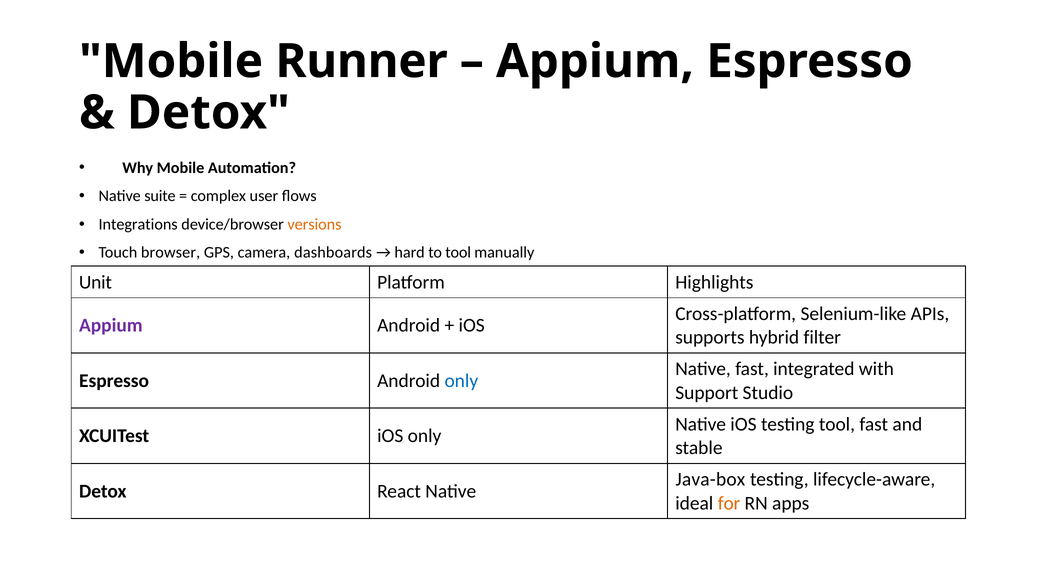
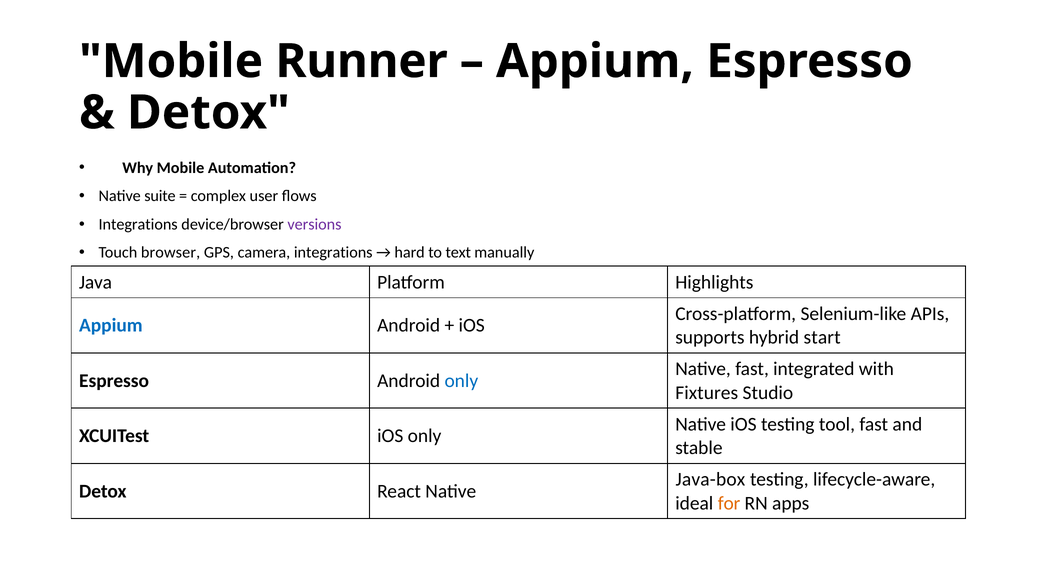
versions colour: orange -> purple (314, 224)
camera dashboards: dashboards -> integrations (333, 253)
to tool: tool -> text (458, 253)
Unit: Unit -> Java (95, 282)
Appium colour: purple -> blue (111, 326)
filter: filter -> start (822, 338)
Support: Support -> Fixtures (707, 393)
